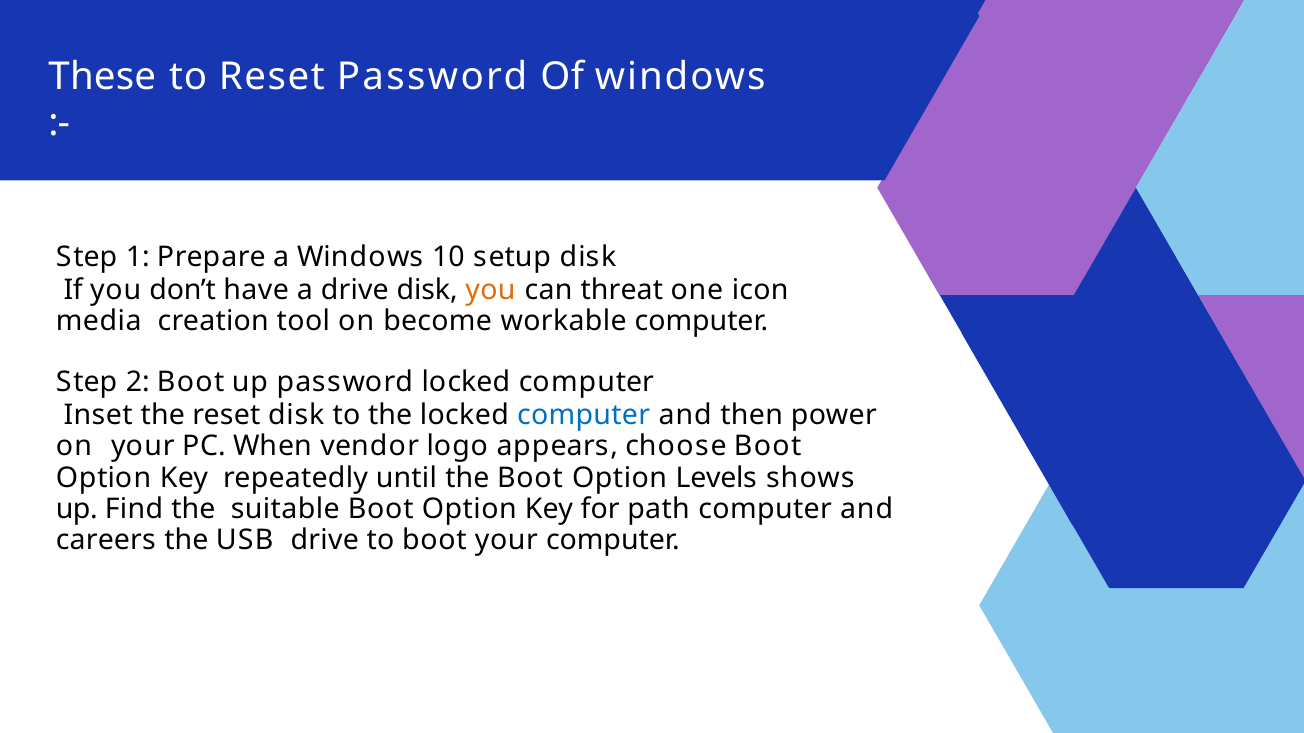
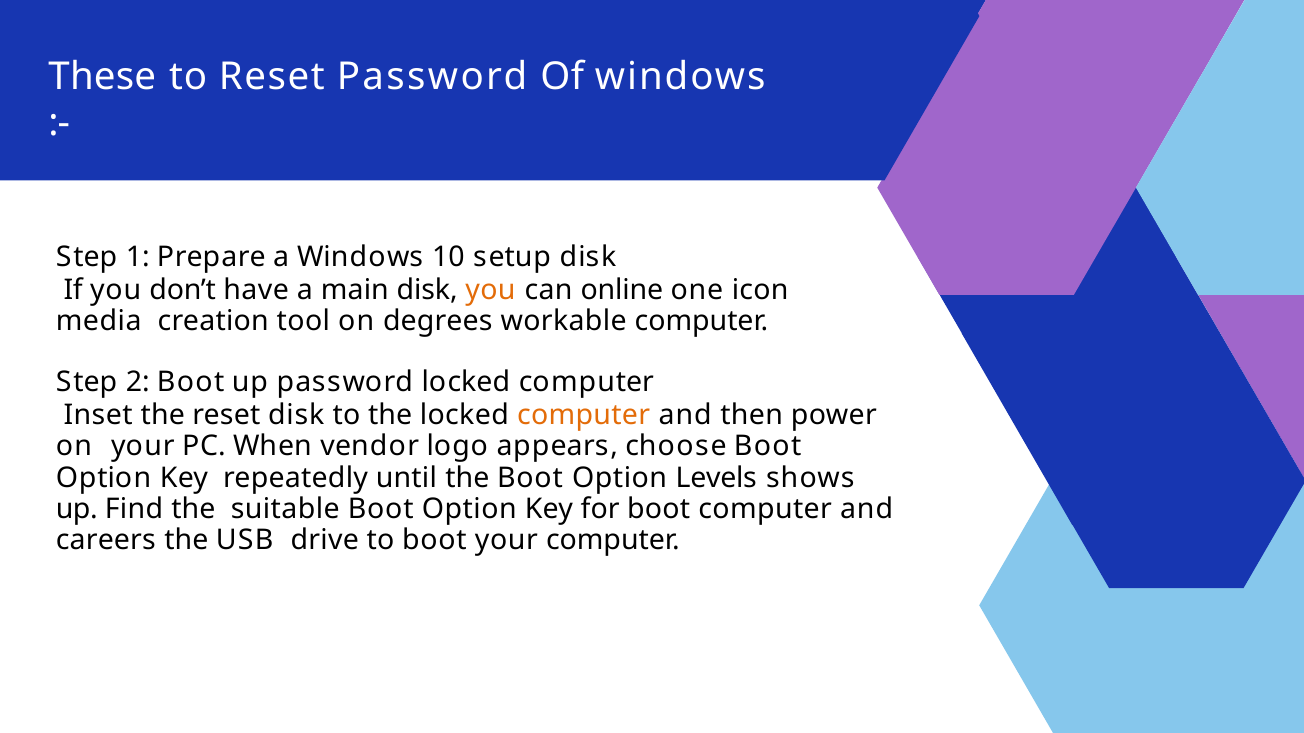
a drive: drive -> main (355, 290)
threat: threat -> online (622, 290)
become: become -> degrees (438, 322)
computer colour: blue -> orange (584, 416)
for path: path -> boot (659, 509)
